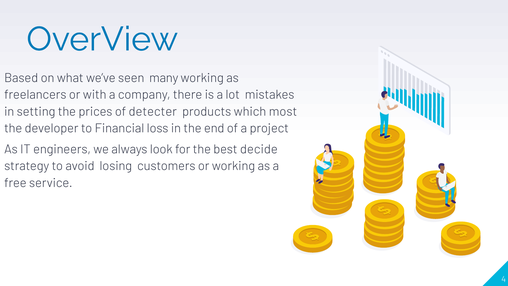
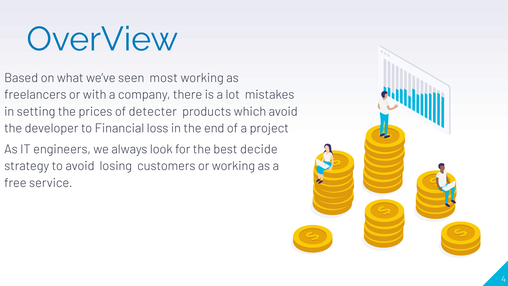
many: many -> most (164, 78)
which most: most -> avoid (283, 111)
